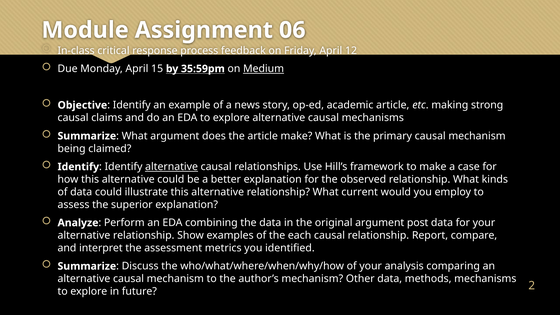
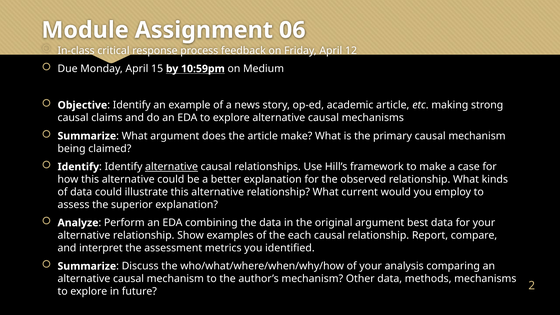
35:59pm: 35:59pm -> 10:59pm (203, 69)
Medium underline: present -> none (264, 69)
post: post -> best (418, 223)
